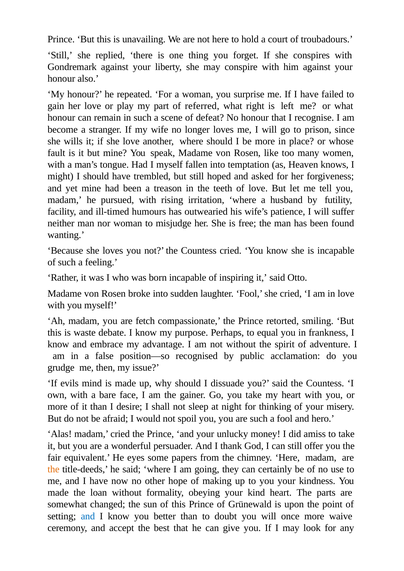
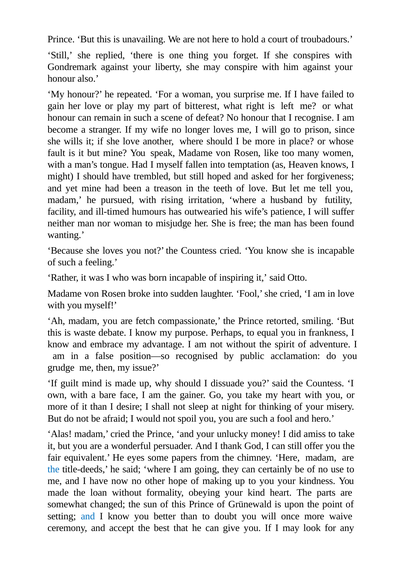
referred: referred -> bitterest (202, 106)
evils: evils -> guilt (70, 384)
the colour: orange -> blue (53, 470)
